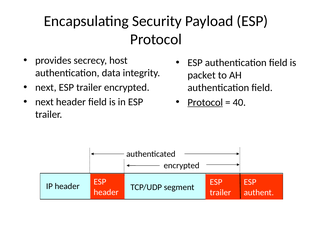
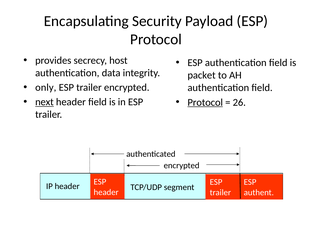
next: next -> only (46, 87)
next underline: none -> present (44, 102)
40: 40 -> 26 (239, 102)
